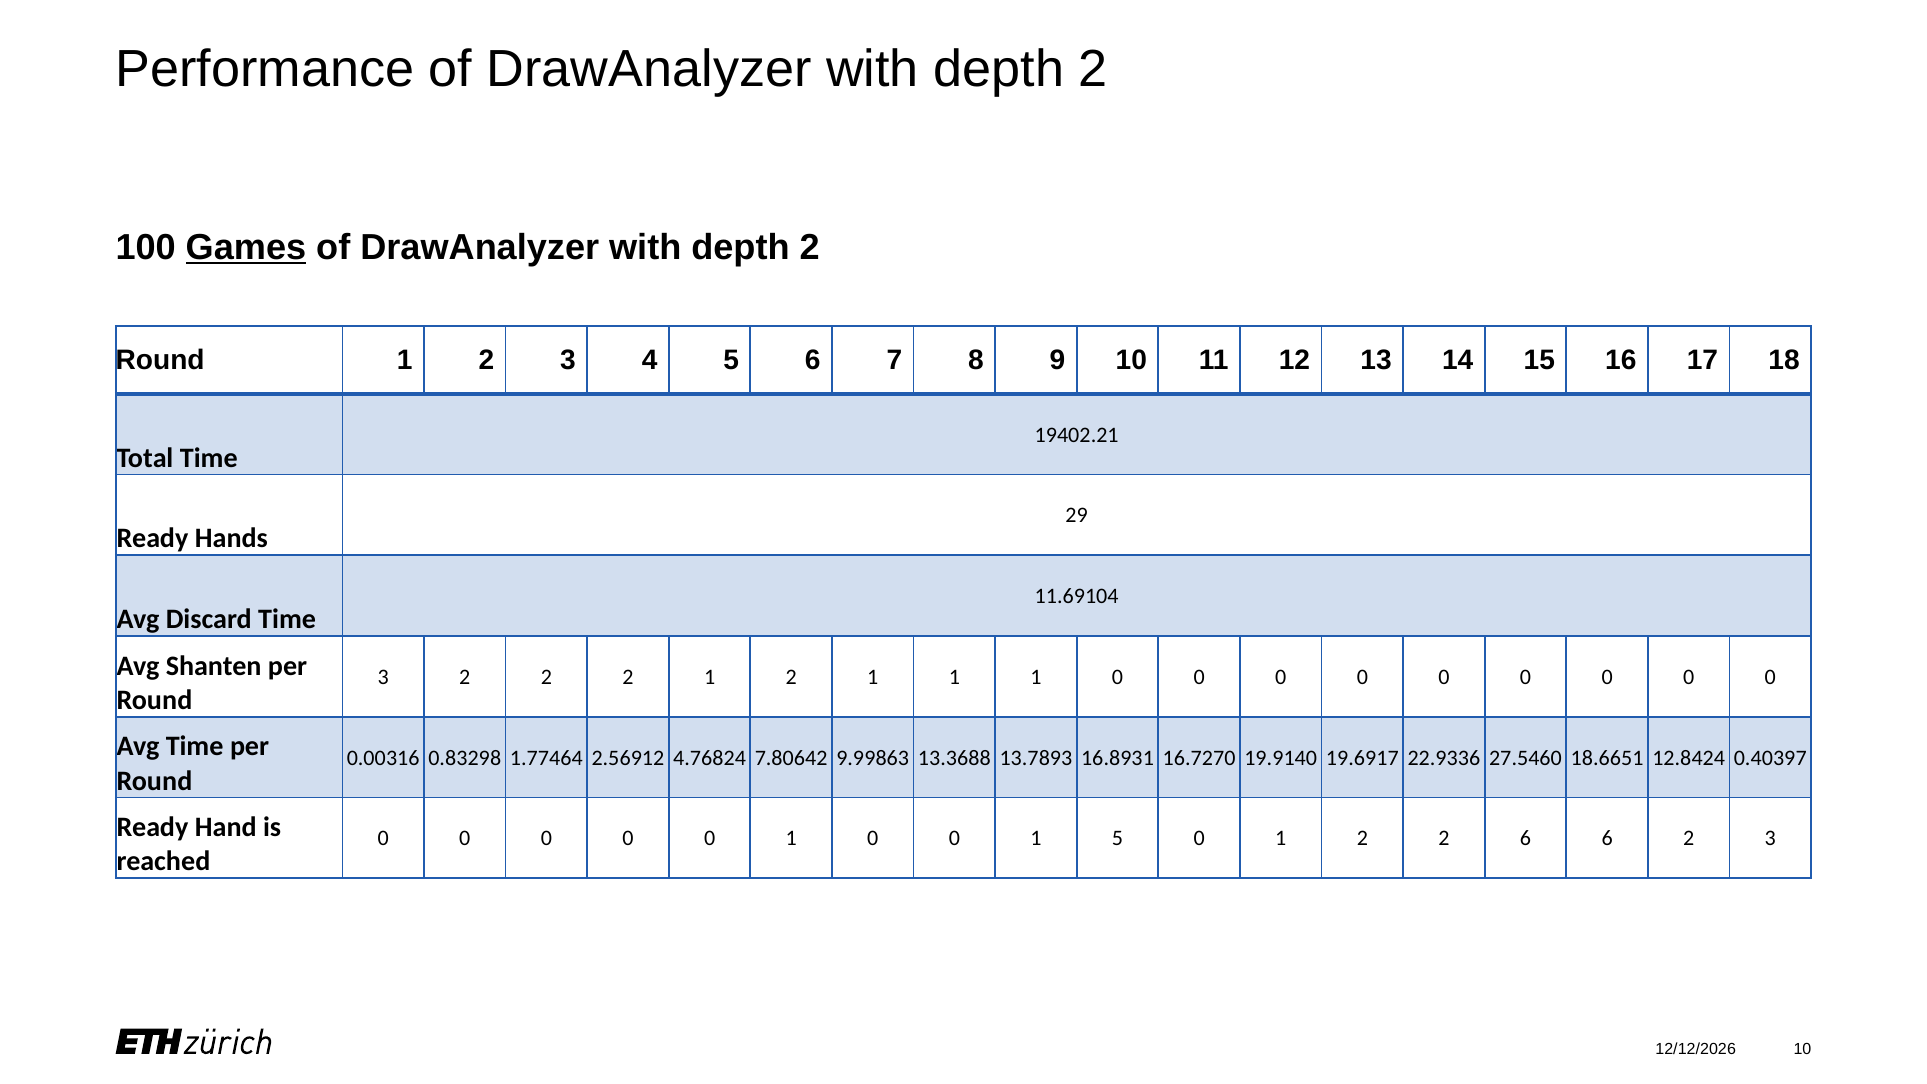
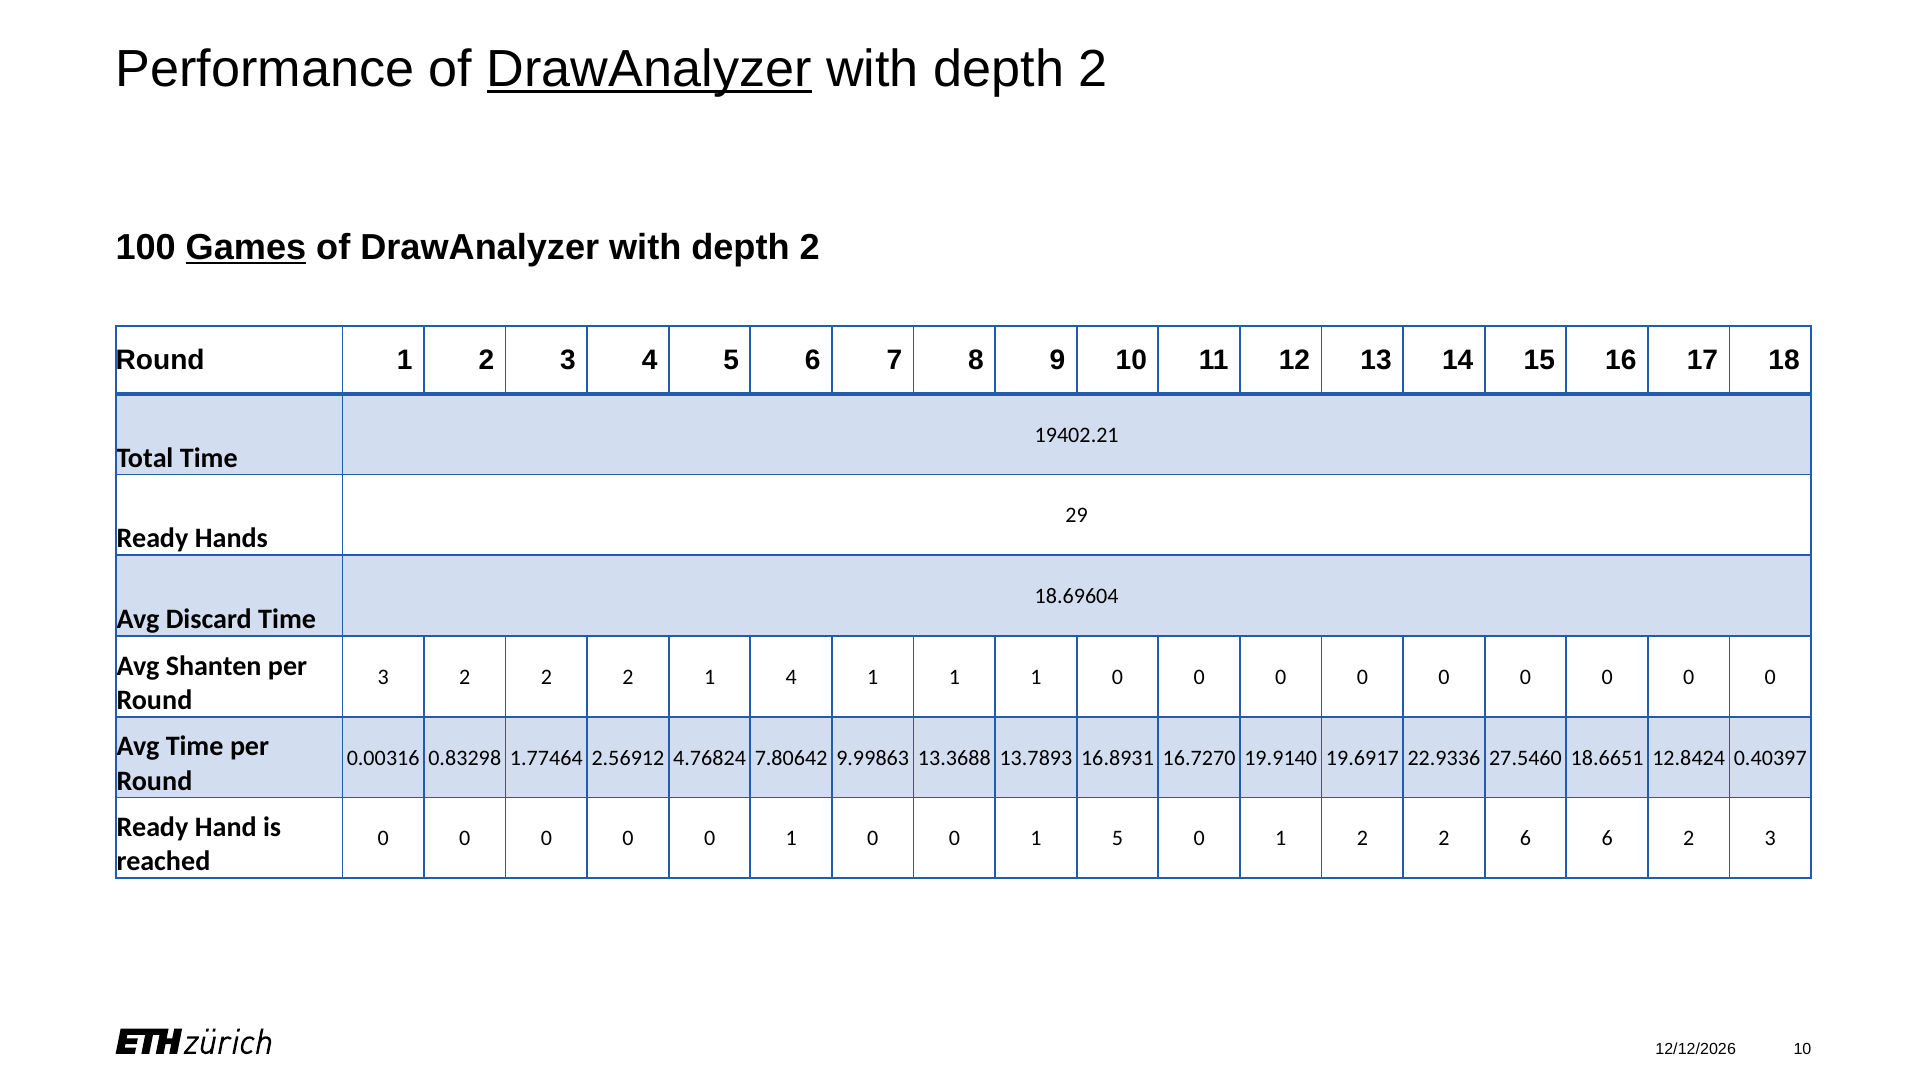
DrawAnalyzer underline: none -> present (649, 69)
11.69104: 11.69104 -> 18.69604 (1077, 596)
2 1 2: 2 -> 4 (791, 677)
